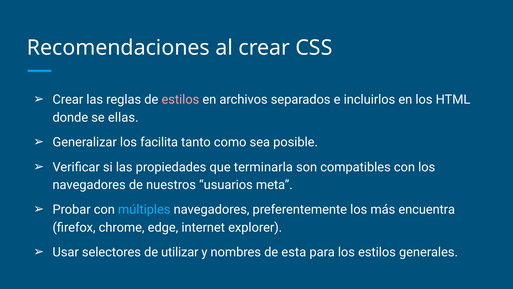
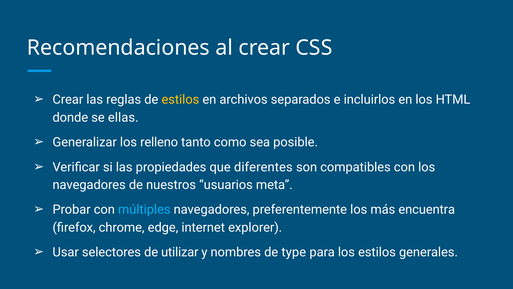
estilos colour: pink -> yellow (180, 100)
facilita: facilita -> relleno (159, 142)
terminarla: terminarla -> diferentes (263, 167)
esta: esta -> type (294, 252)
